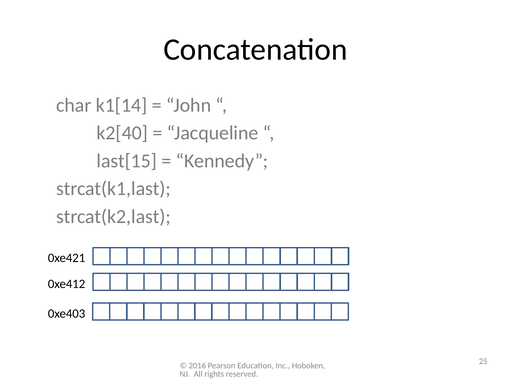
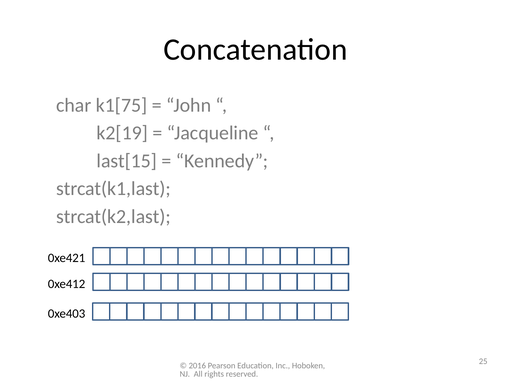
k1[14: k1[14 -> k1[75 (122, 105)
k2[40: k2[40 -> k2[19 (122, 133)
